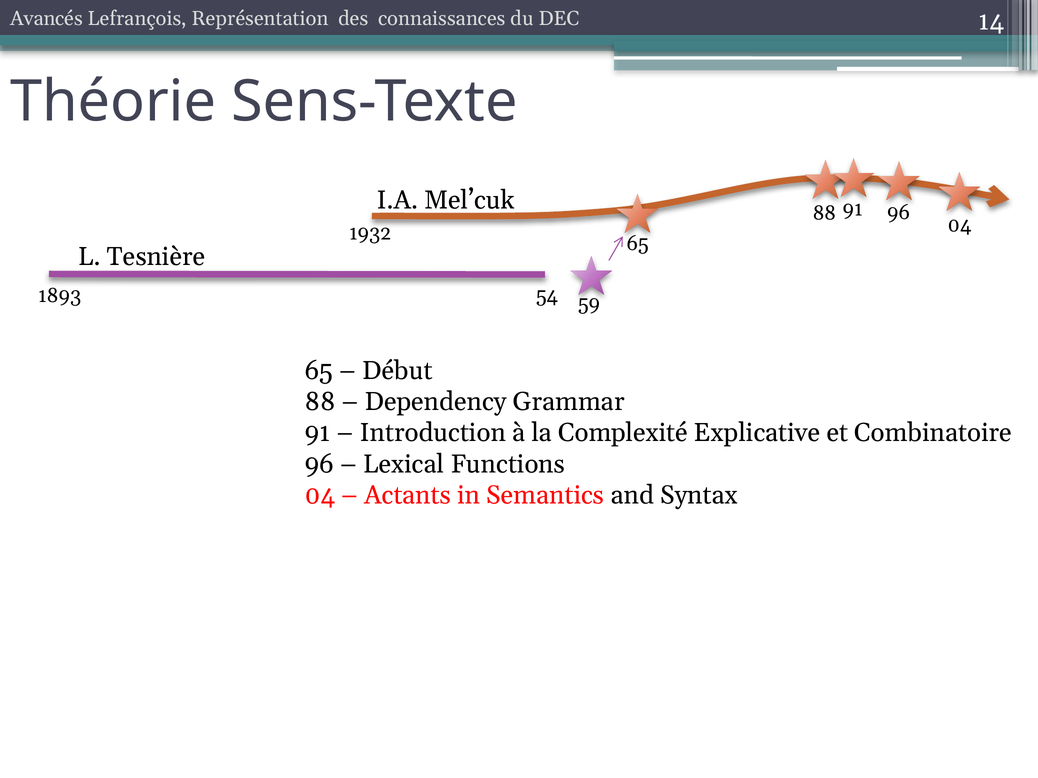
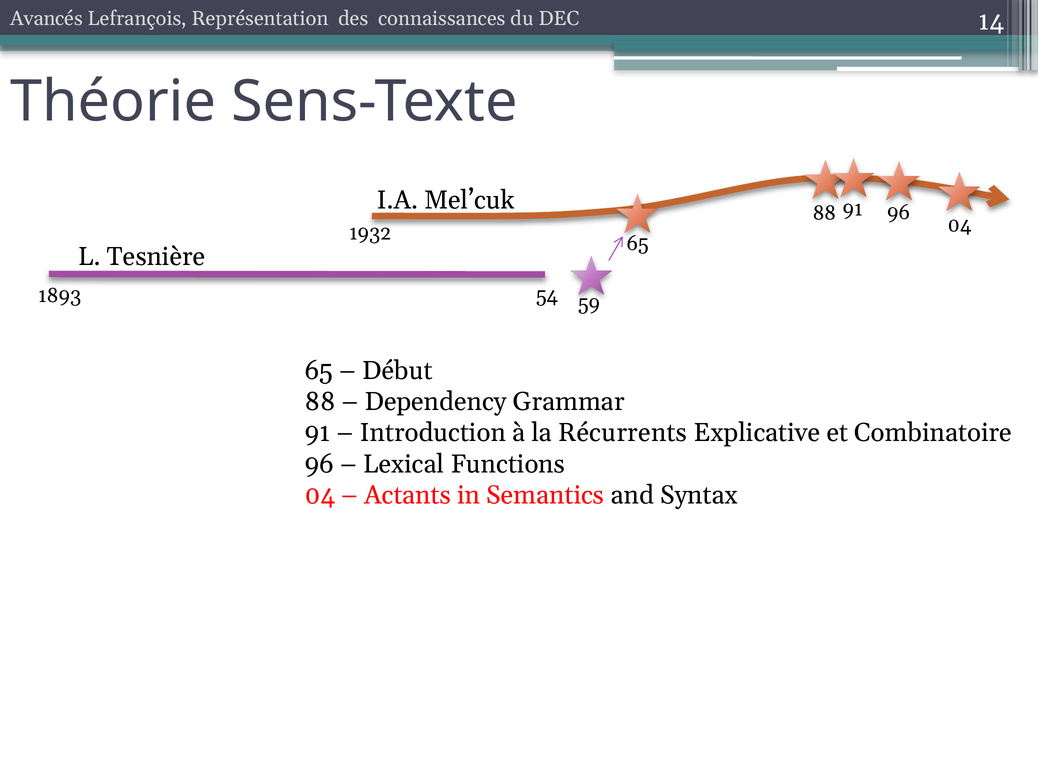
Complexité: Complexité -> Récurrents (623, 433)
